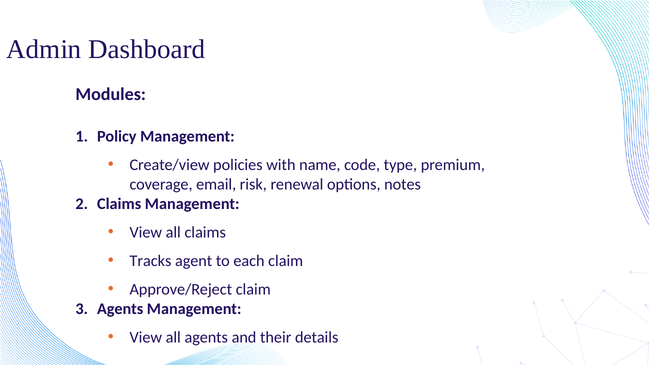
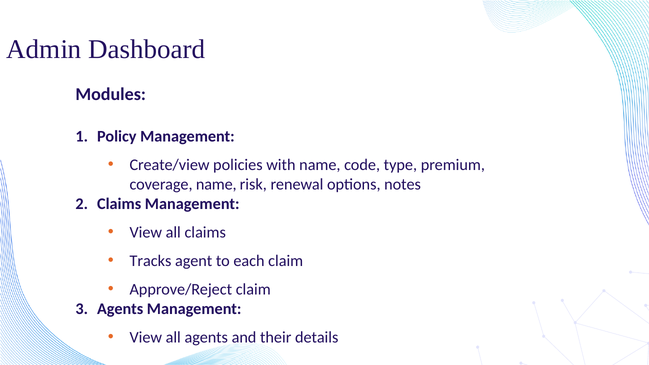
coverage email: email -> name (216, 184)
